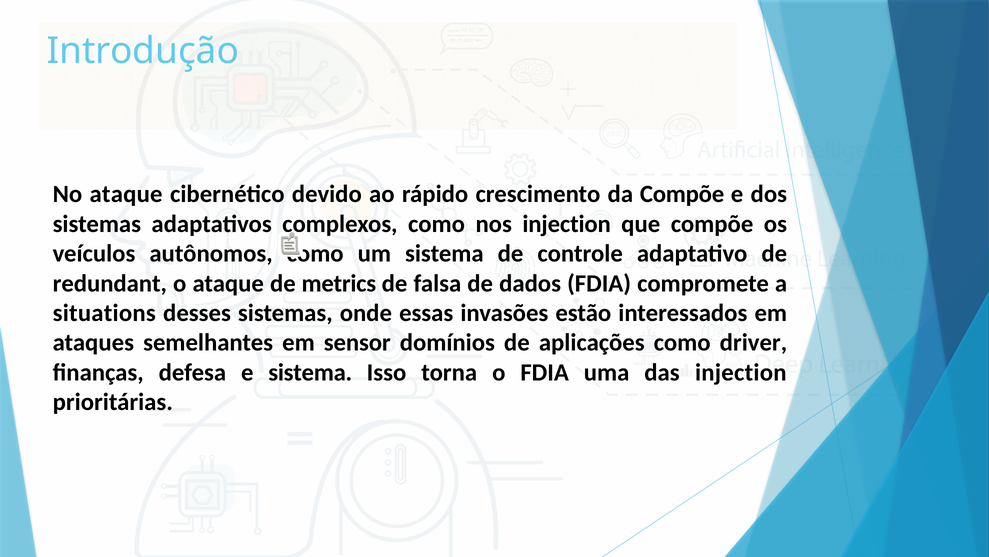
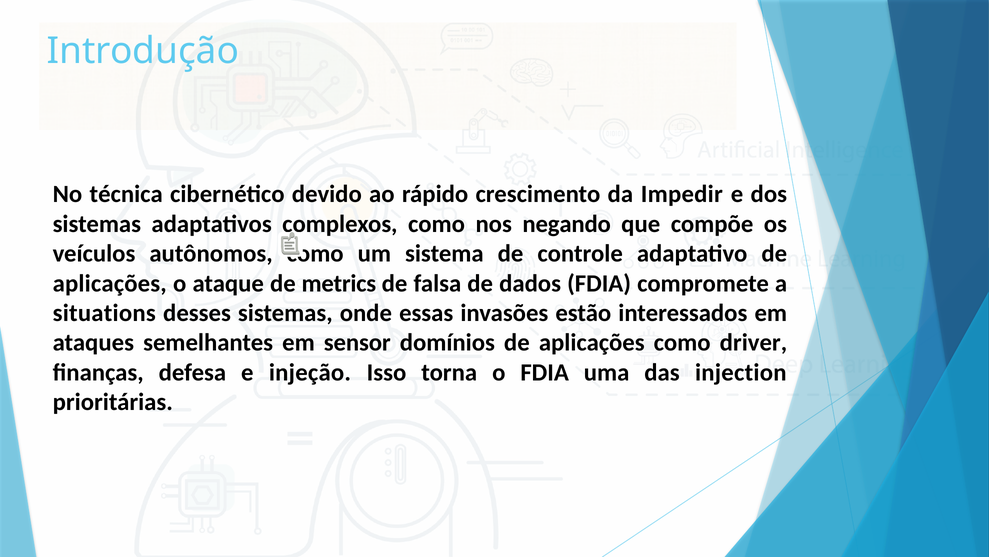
No ataque: ataque -> técnica (126, 194)
da Compõe: Compõe -> Impedir (682, 194)
nos injection: injection -> negando (567, 224)
redundant: redundant -> aplicações (110, 283)
e sistema: sistema -> injeção (310, 372)
